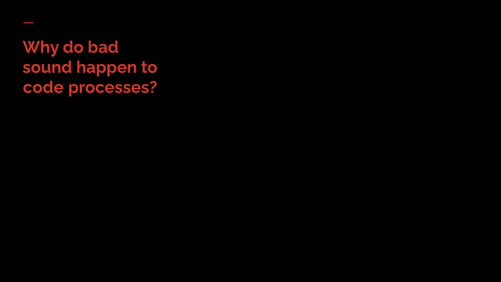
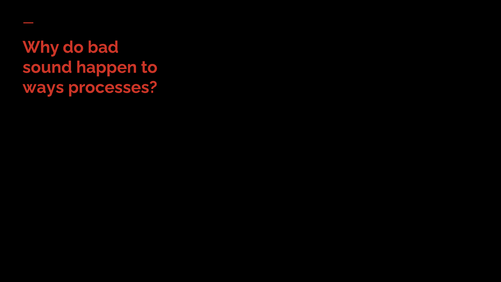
code: code -> ways (43, 87)
